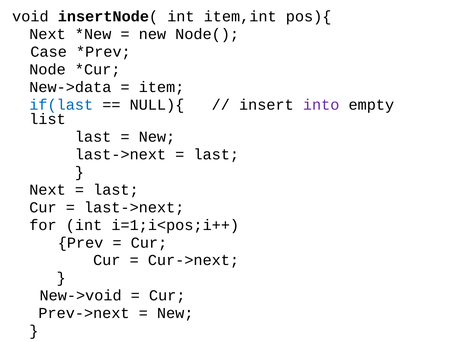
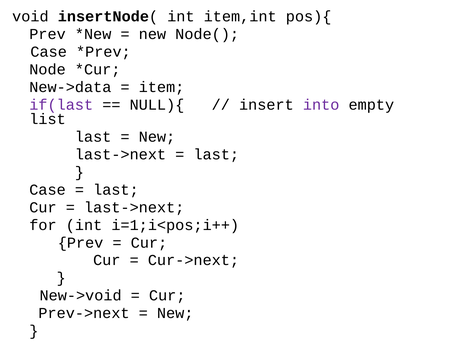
Next: Next -> Prev (48, 34)
if(last colour: blue -> purple (61, 105)
Next: Next -> Case (48, 190)
